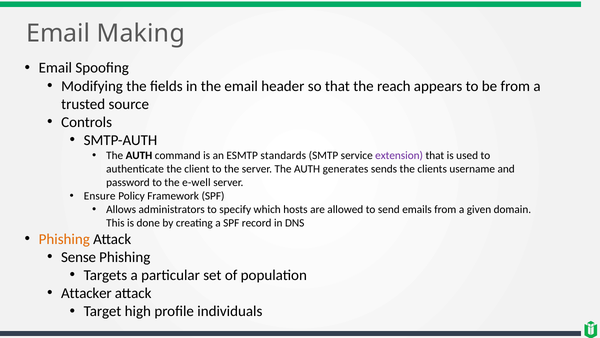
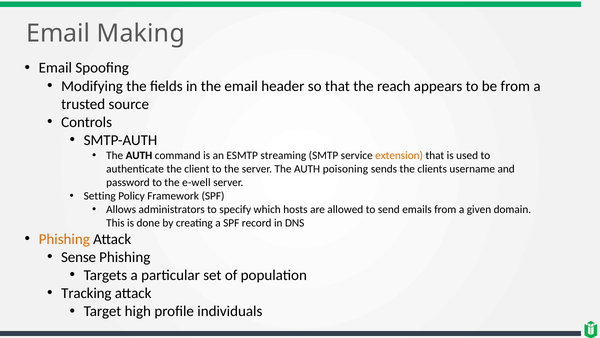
standards: standards -> streaming (283, 155)
extension colour: purple -> orange (399, 155)
generates: generates -> poisoning (345, 169)
Ensure: Ensure -> Setting (100, 196)
Attacker: Attacker -> Tracking (86, 293)
